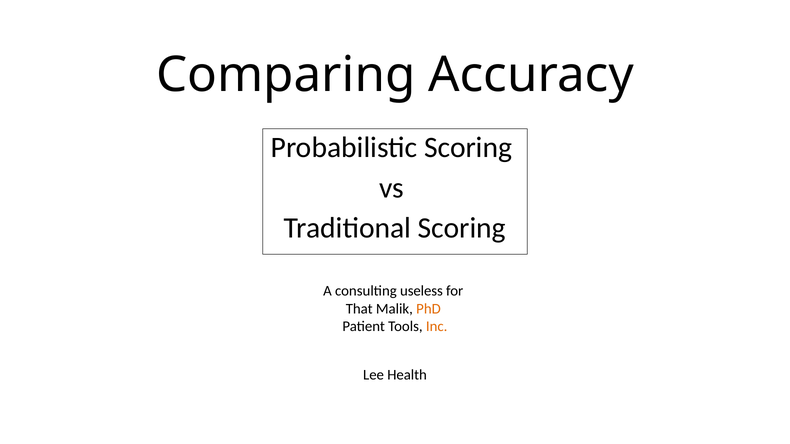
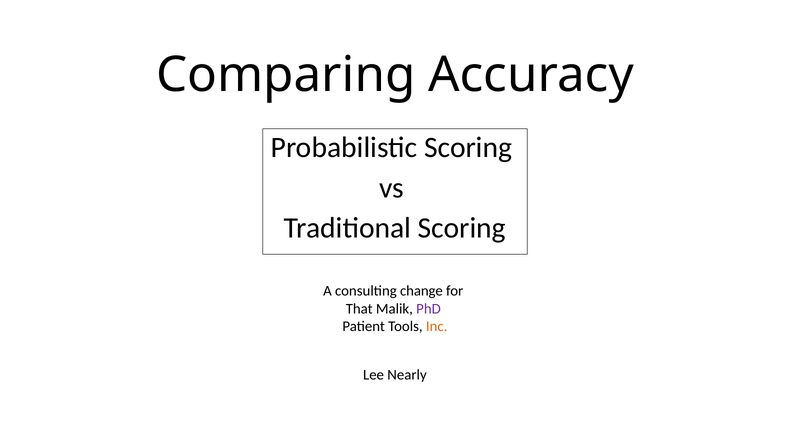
useless: useless -> change (421, 291)
PhD colour: orange -> purple (428, 309)
Health: Health -> Nearly (407, 375)
